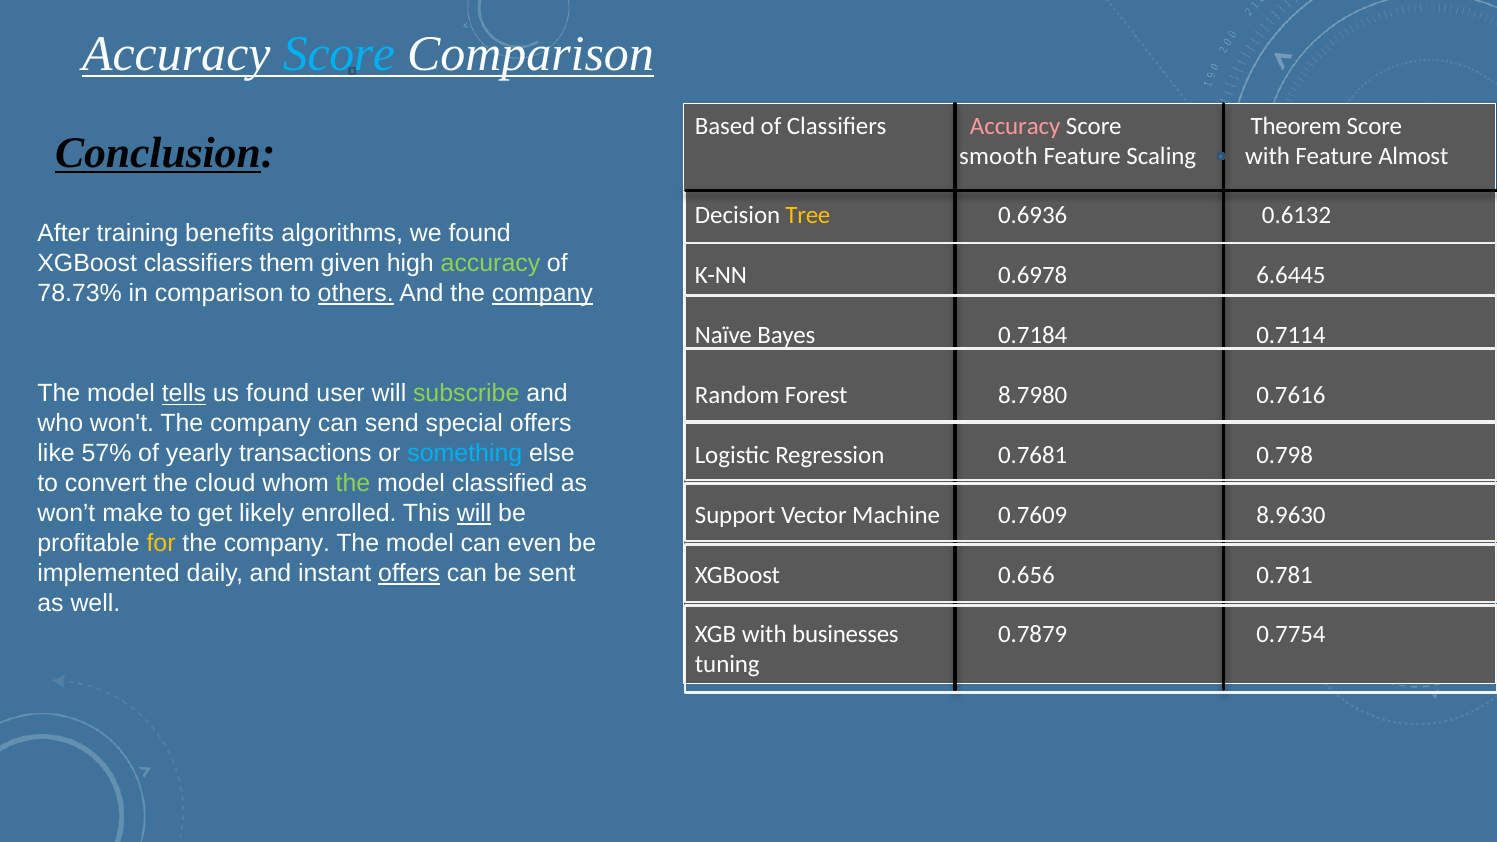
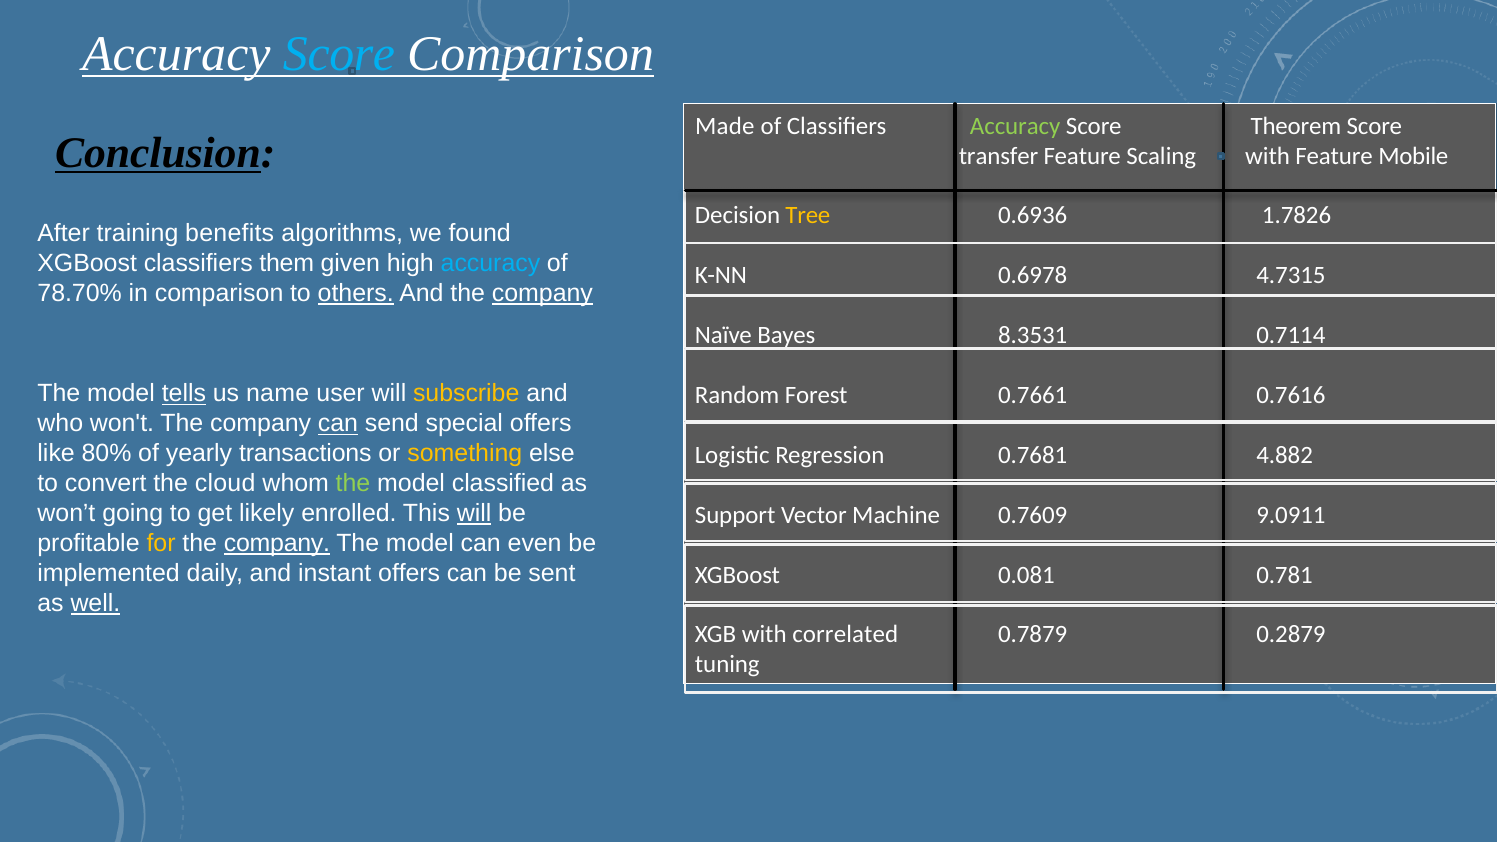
Based: Based -> Made (725, 126)
Accuracy colour: pink -> light green (1015, 126)
smooth: smooth -> transfer (999, 156)
Almost: Almost -> Mobile (1413, 156)
0.6132: 0.6132 -> 1.7826 (1297, 216)
accuracy colour: light green -> light blue (490, 263)
6.6445: 6.6445 -> 4.7315 (1291, 276)
78.73%: 78.73% -> 78.70% (80, 293)
0.7184: 0.7184 -> 8.3531 (1033, 335)
us found: found -> name (278, 394)
subscribe colour: light green -> yellow (466, 394)
8.7980: 8.7980 -> 0.7661 (1033, 395)
can underline: none -> present (338, 424)
57%: 57% -> 80% (106, 454)
something colour: light blue -> yellow (465, 454)
0.798: 0.798 -> 4.882 (1285, 455)
make: make -> going (133, 513)
8.9630: 8.9630 -> 9.0911 (1291, 515)
company underline: none -> present (277, 543)
offers underline: present -> none (409, 573)
0.656: 0.656 -> 0.081 (1026, 575)
well underline: none -> present (95, 603)
businesses: businesses -> correlated (845, 635)
0.7754: 0.7754 -> 0.2879 (1291, 635)
